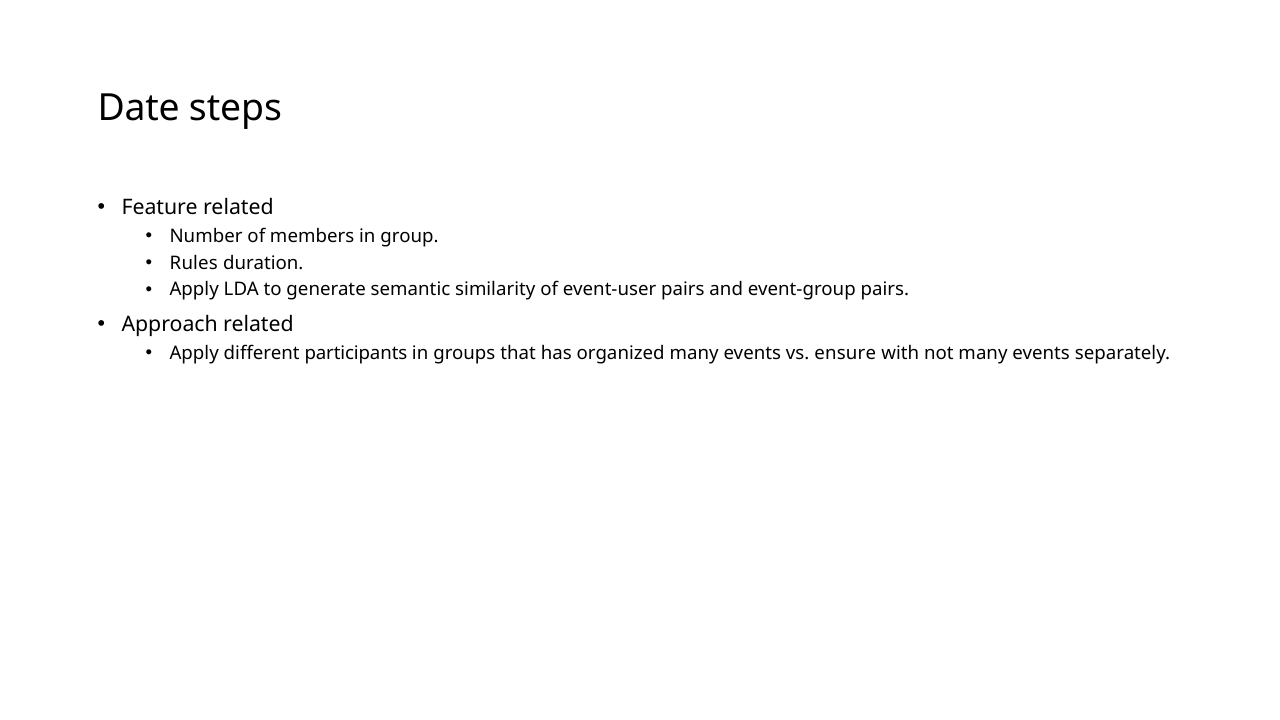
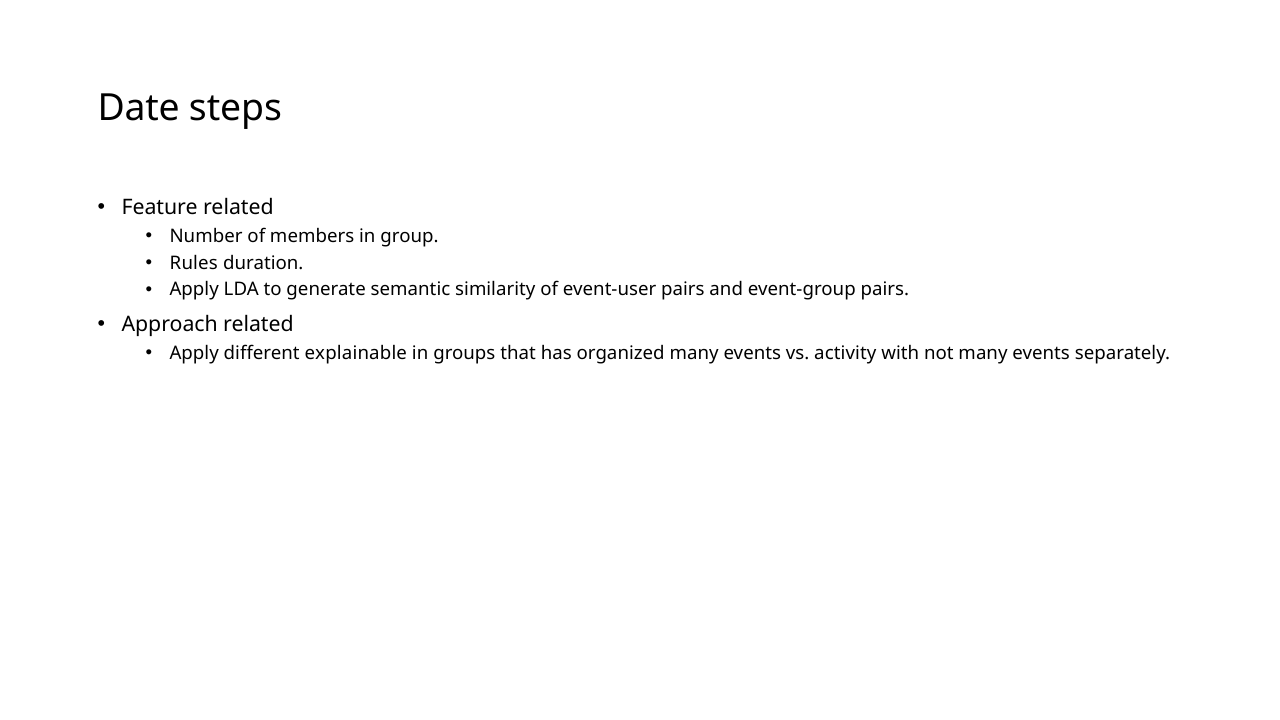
participants: participants -> explainable (356, 353)
ensure: ensure -> activity (845, 353)
